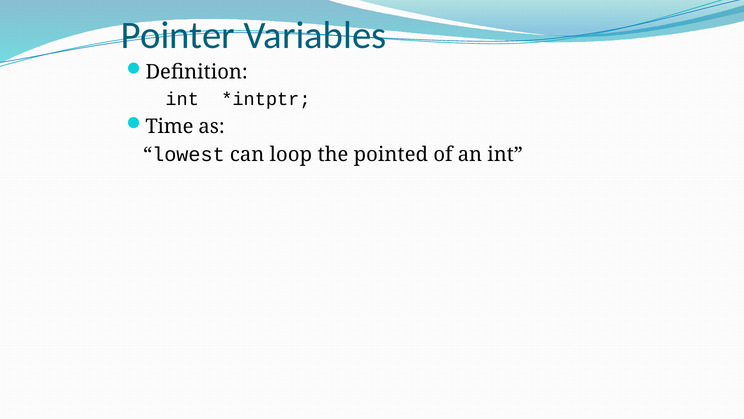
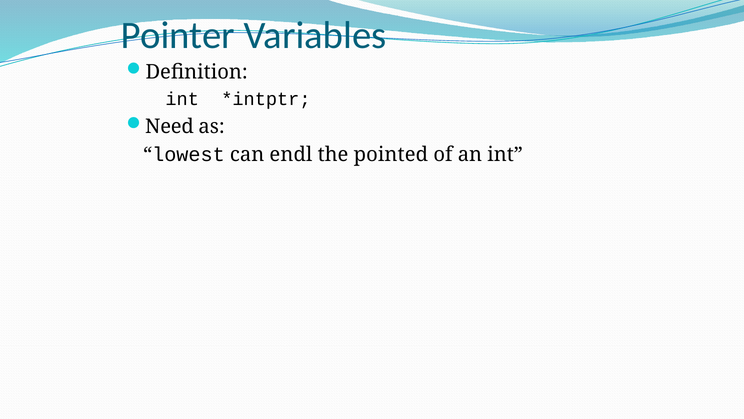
Time: Time -> Need (169, 126)
loop: loop -> endl (291, 154)
